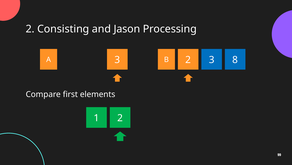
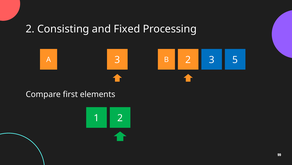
Jason: Jason -> Fixed (127, 29)
8: 8 -> 5 (235, 60)
